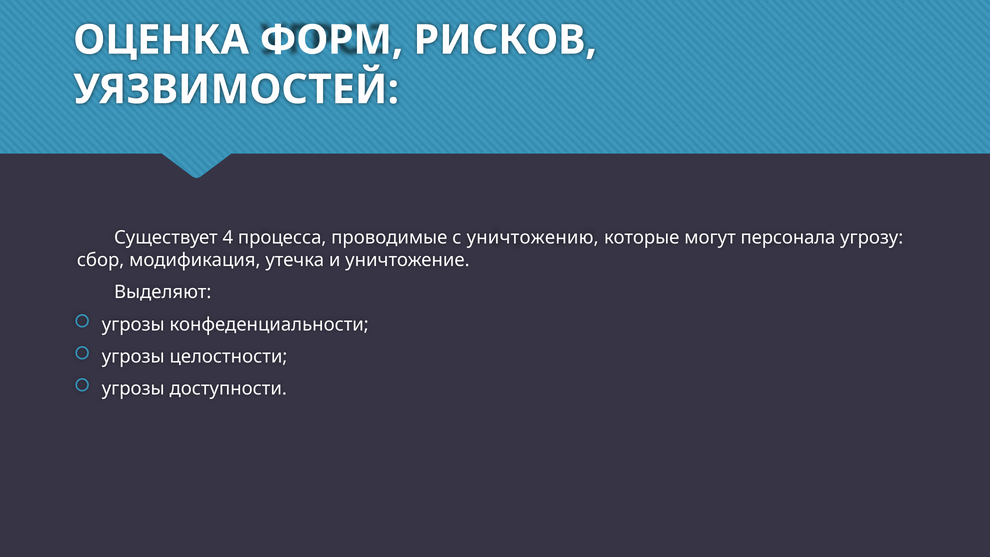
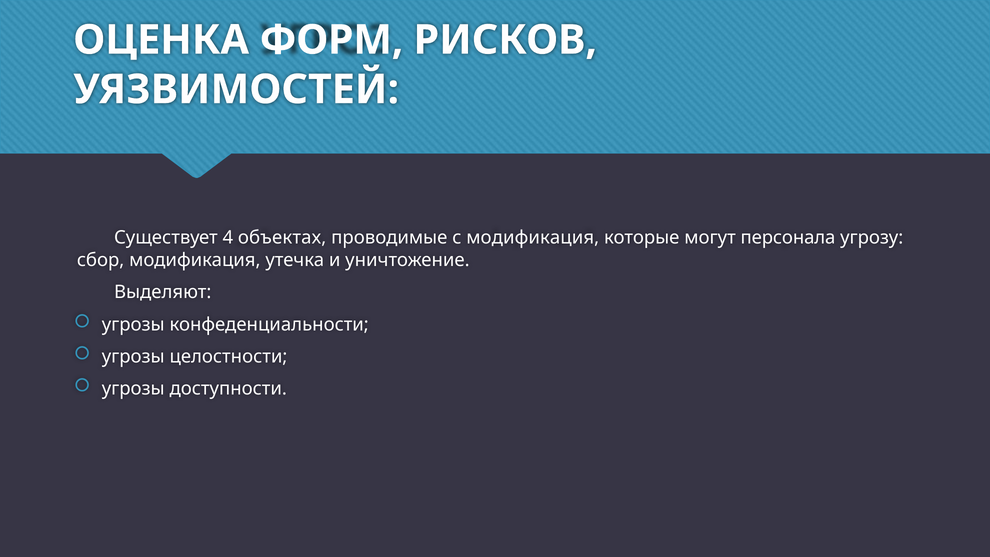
процесса: процесса -> объектах (282, 238)
с уничтожению: уничтожению -> модификация (533, 238)
